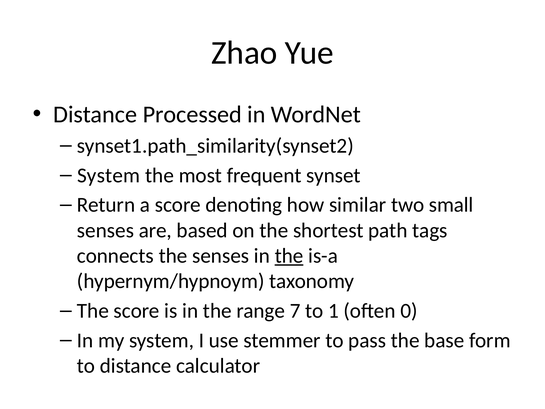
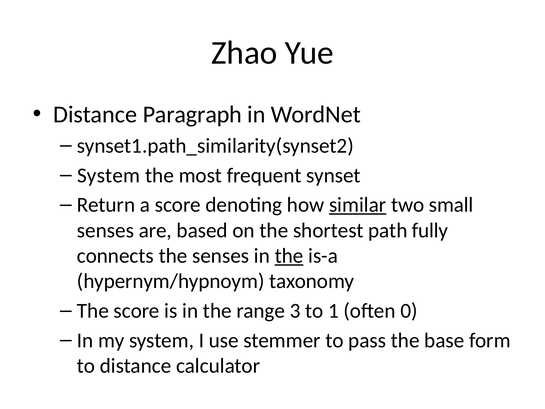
Processed: Processed -> Paragraph (192, 114)
similar underline: none -> present (358, 205)
tags: tags -> fully (430, 230)
7: 7 -> 3 (295, 311)
